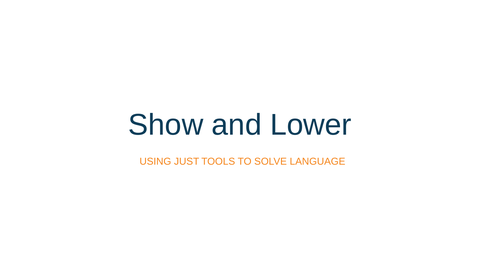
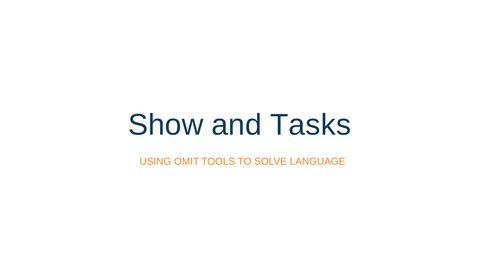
Lower: Lower -> Tasks (311, 125)
JUST: JUST -> OMIT (187, 162)
